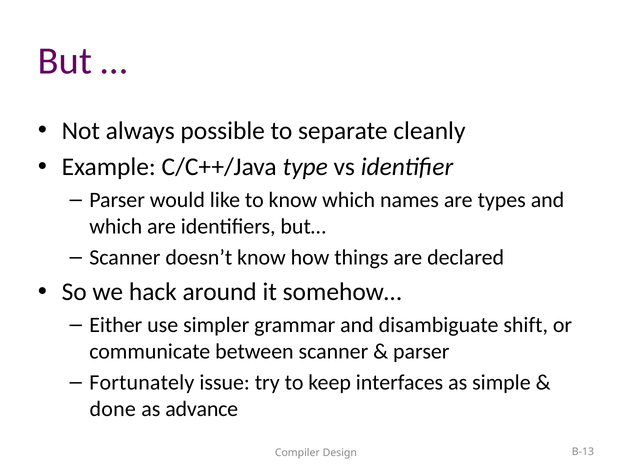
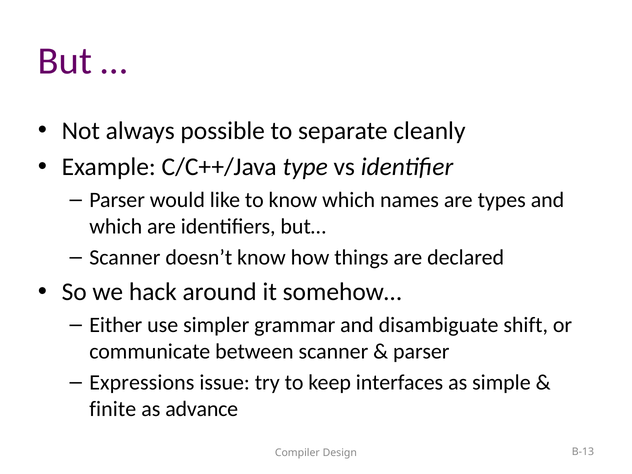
Fortunately: Fortunately -> Expressions (142, 383)
done: done -> finite (113, 409)
